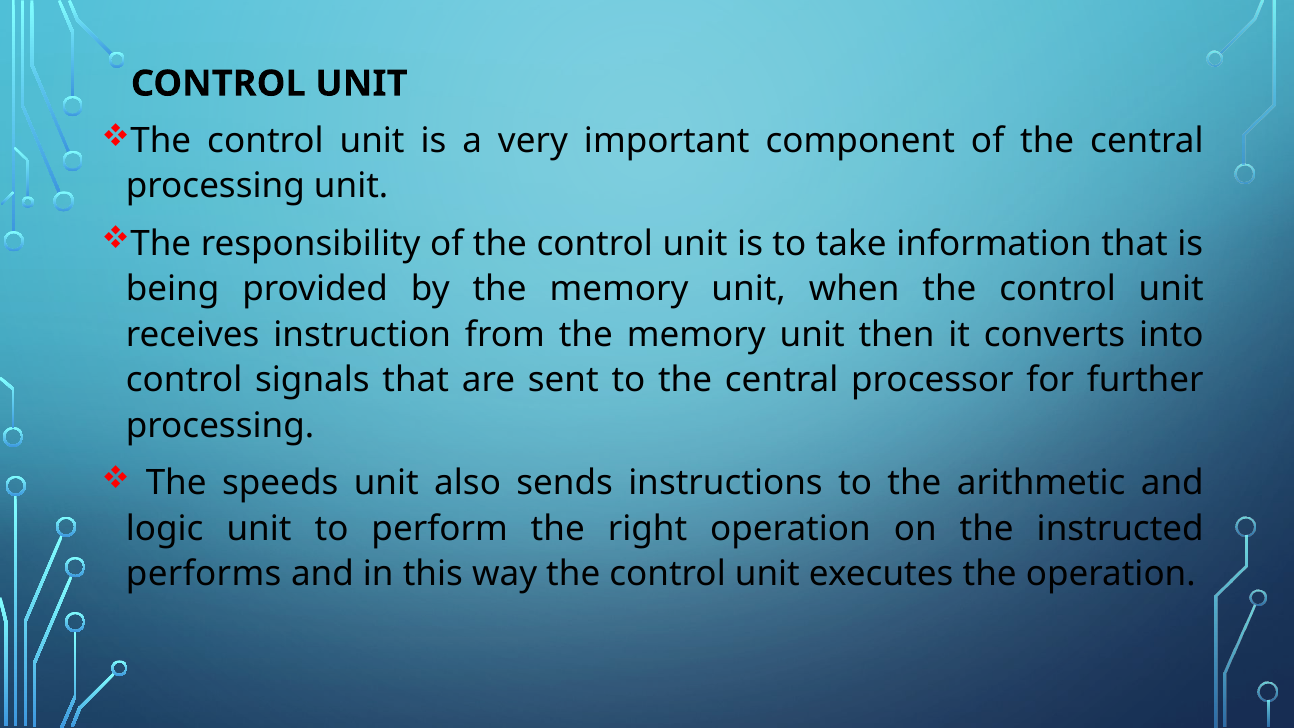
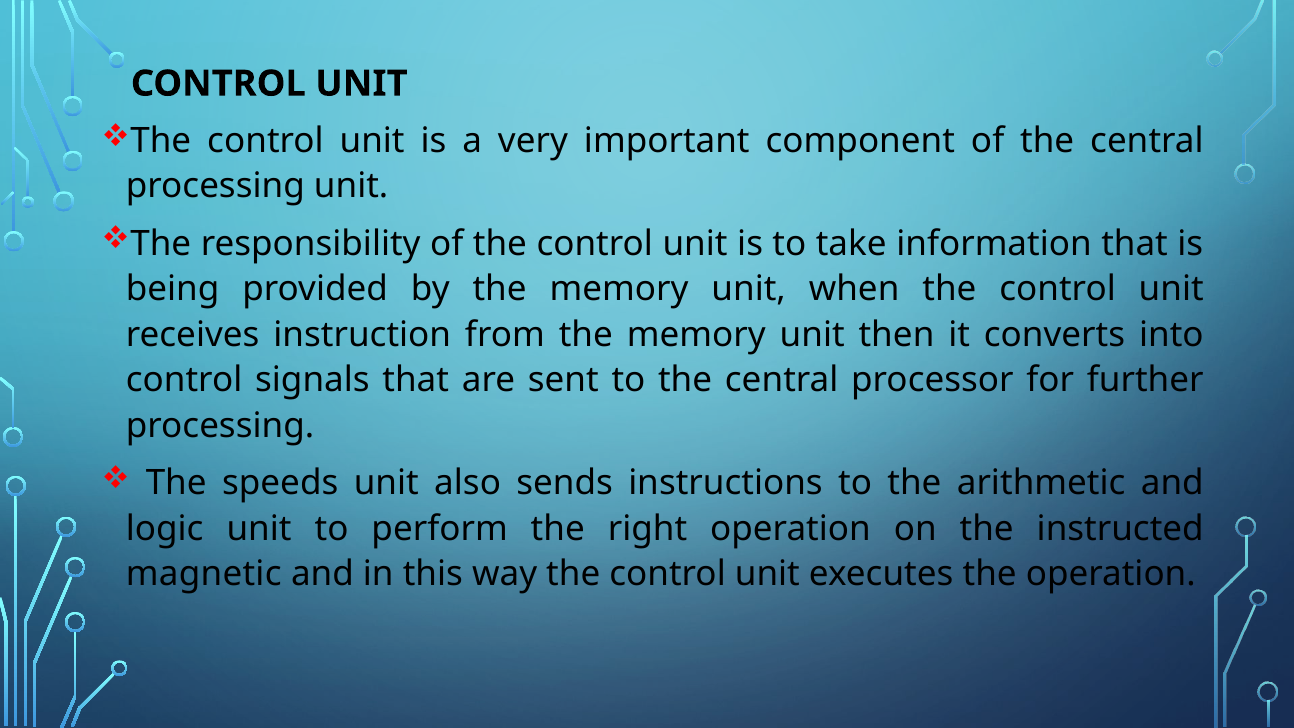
performs: performs -> magnetic (204, 574)
